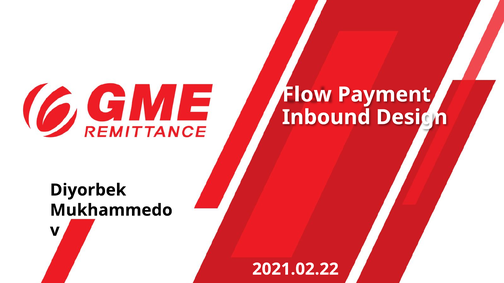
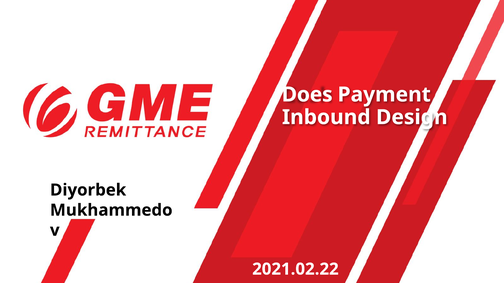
Flow: Flow -> Does (307, 95)
